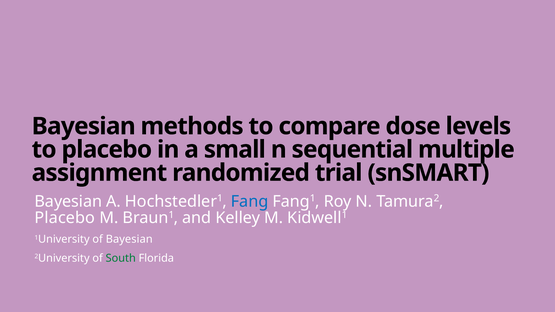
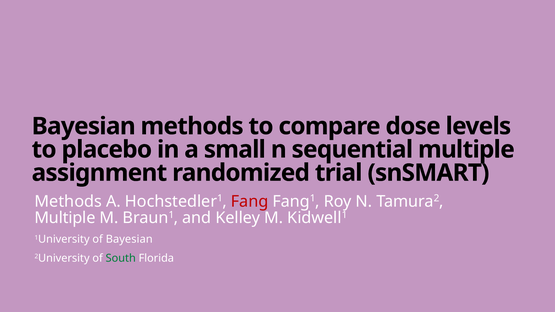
Bayesian: Bayesian -> Methods (68, 201)
Fang colour: blue -> red (250, 201)
Placebo: Placebo -> Multiple (65, 218)
